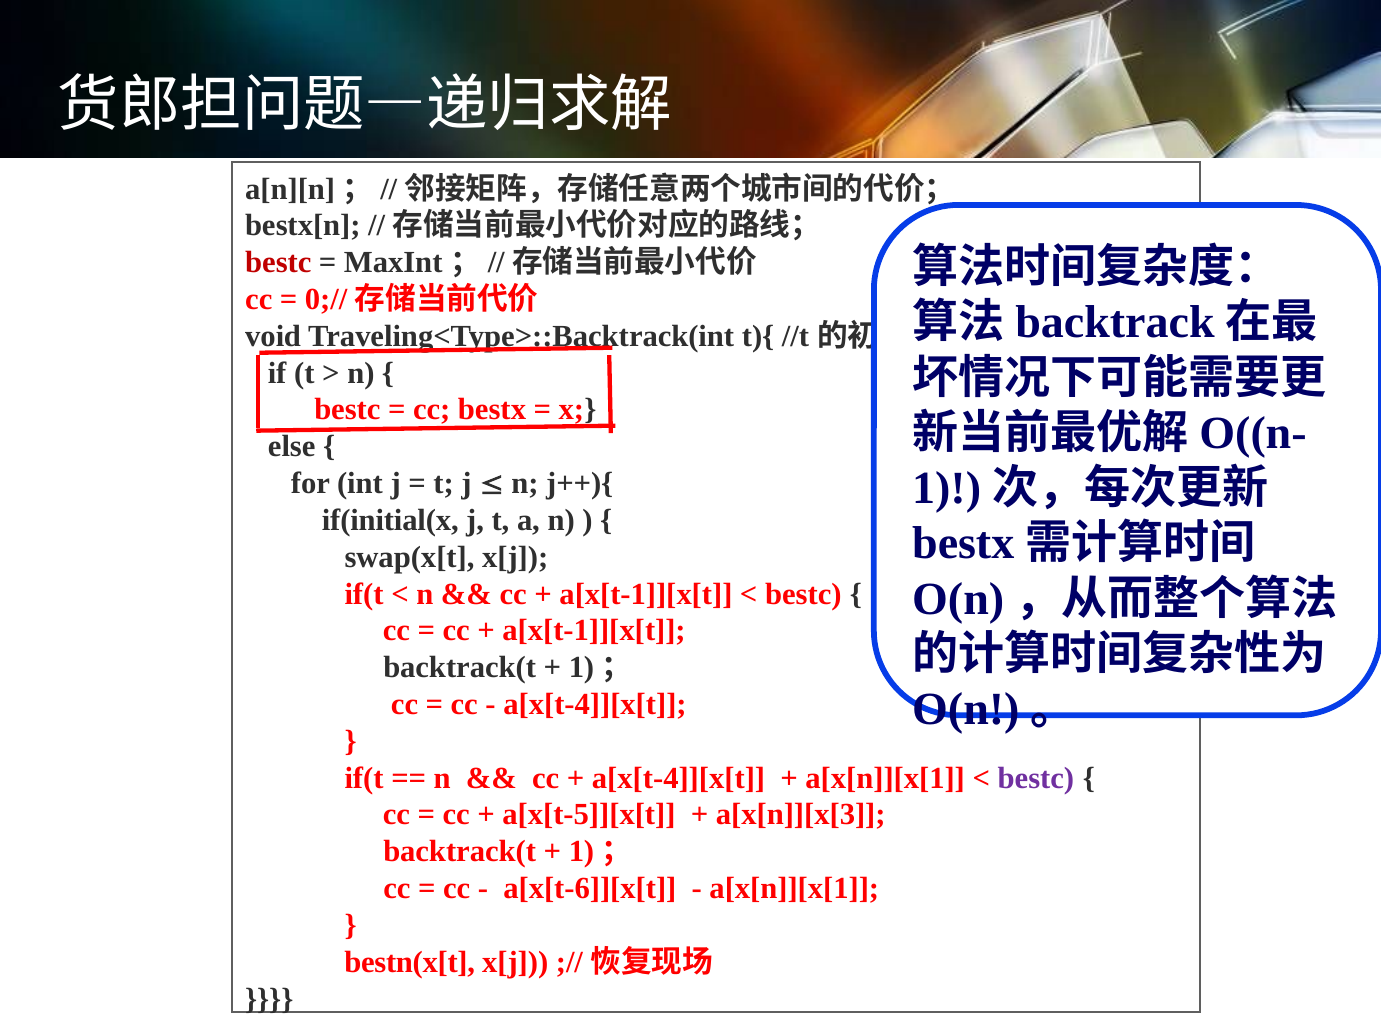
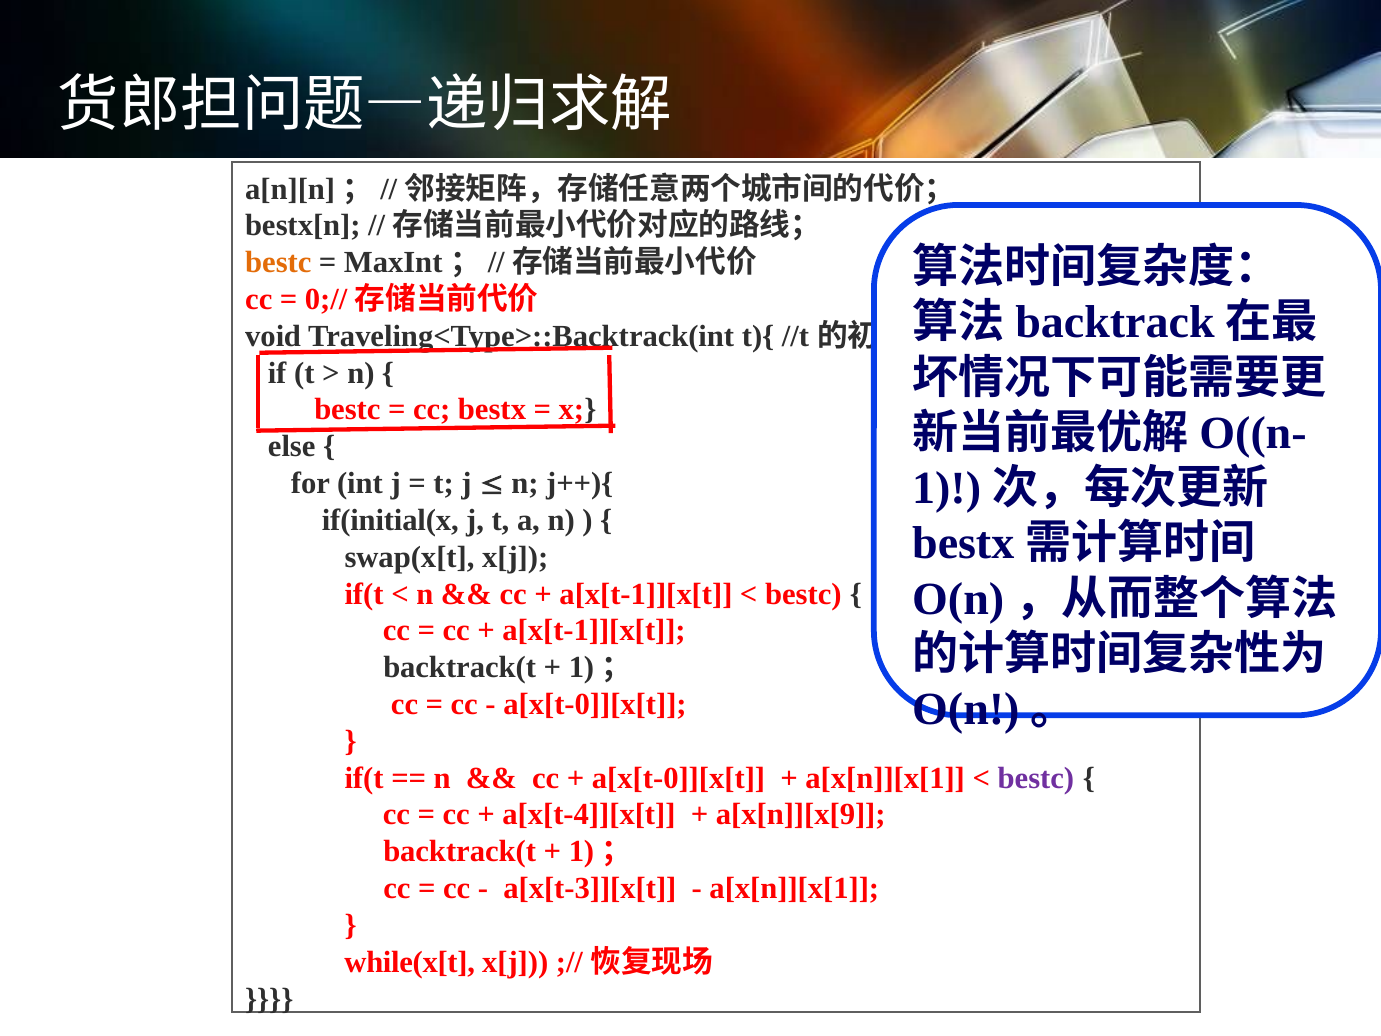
bestc colour: red -> orange (278, 262)
a[x[t-4]][x[t: a[x[t-4]][x[t -> a[x[t-0]][x[t (595, 704)
a[x[t-4]][x[t: a[x[t-4]][x[t -> a[x[t-0]][x[t (679, 778)
a[x[t-5]][x[t: a[x[t-5]][x[t -> a[x[t-4]][x[t (589, 815)
a[x[n]][x[3: a[x[n]][x[3 -> a[x[n]][x[9 (801, 815)
a[x[t-6]][x[t: a[x[t-6]][x[t -> a[x[t-3]][x[t (590, 888)
bestn(x[t: bestn(x[t -> while(x[t (410, 962)
